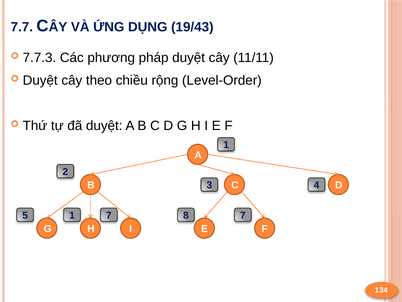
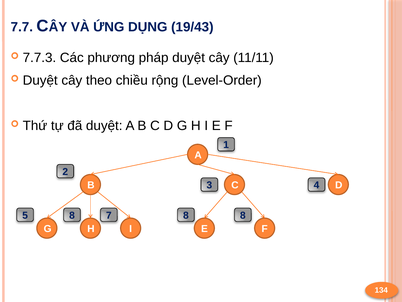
5 1: 1 -> 8 (72, 215)
8 7: 7 -> 8 (243, 215)
